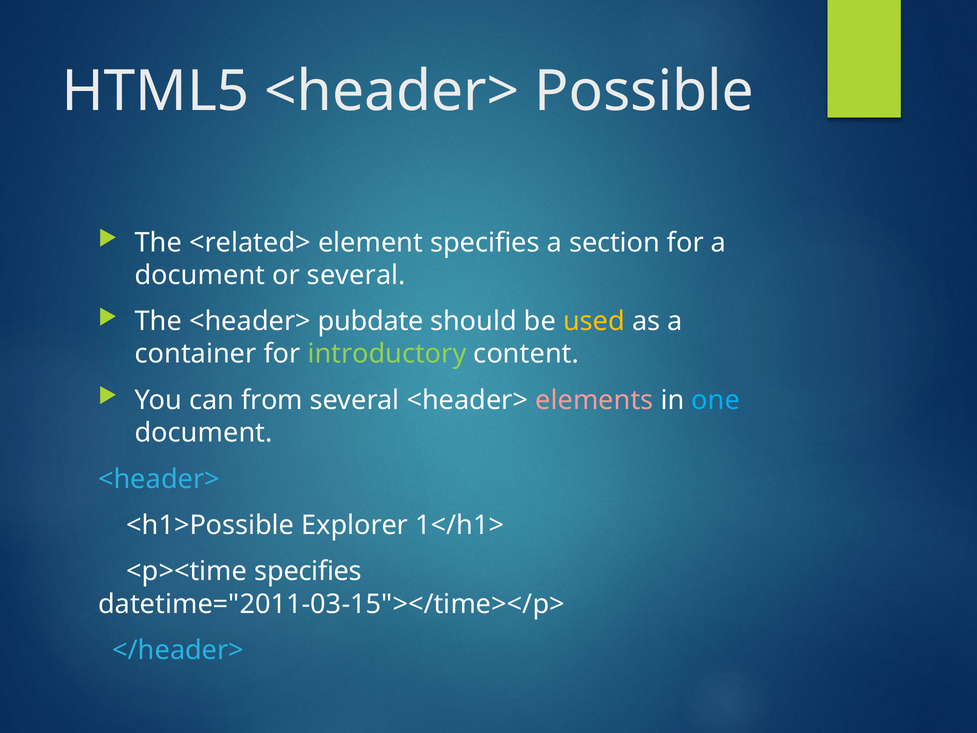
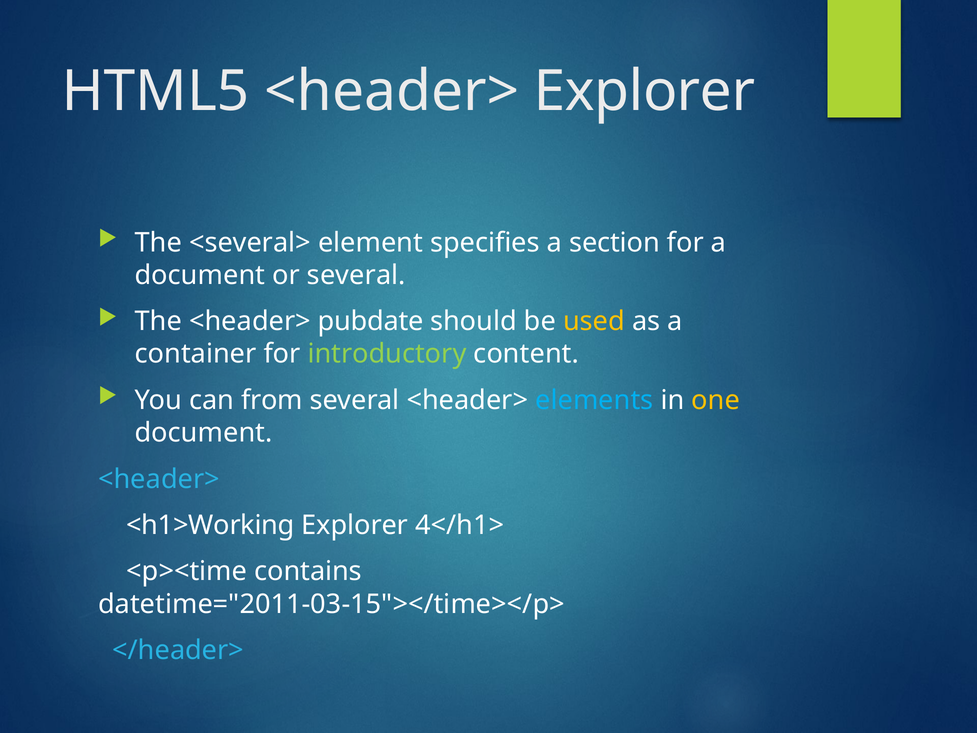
<header> Possible: Possible -> Explorer (644, 91)
<related>: <related> -> <several> (250, 242)
elements colour: pink -> light blue (594, 400)
one colour: light blue -> yellow (716, 400)
<h1>Possible: <h1>Possible -> <h1>Working (210, 525)
1</h1>: 1</h1> -> 4</h1> (460, 525)
<p><time specifies: specifies -> contains (308, 571)
